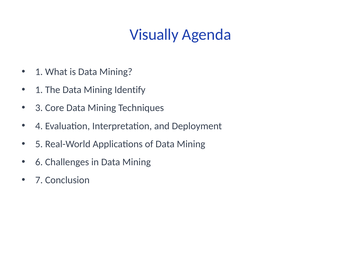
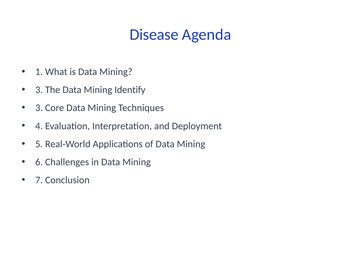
Visually: Visually -> Disease (154, 35)
1: 1 -> 3 (39, 90)
